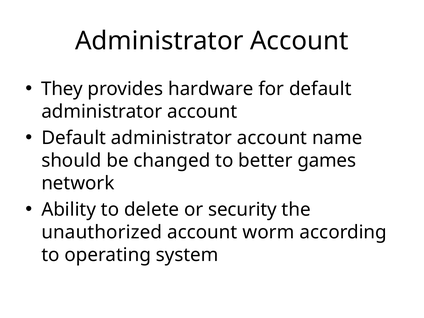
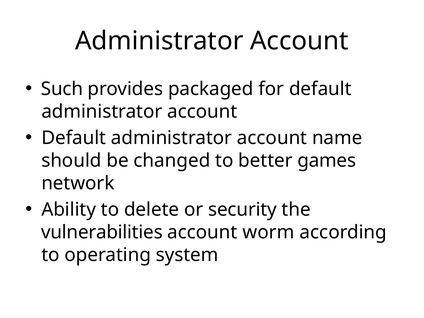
They: They -> Such (62, 89)
hardware: hardware -> packaged (211, 89)
unauthorized: unauthorized -> vulnerabilities (102, 232)
